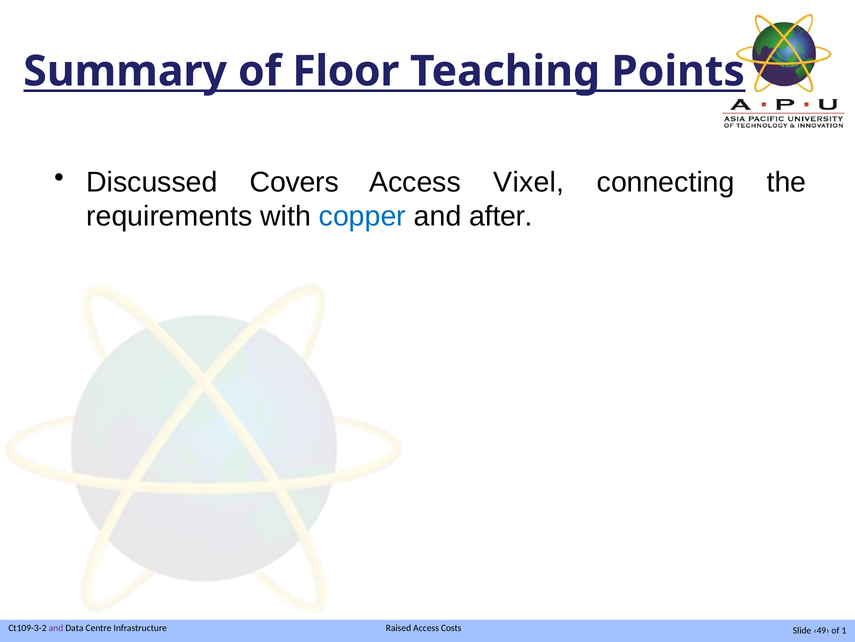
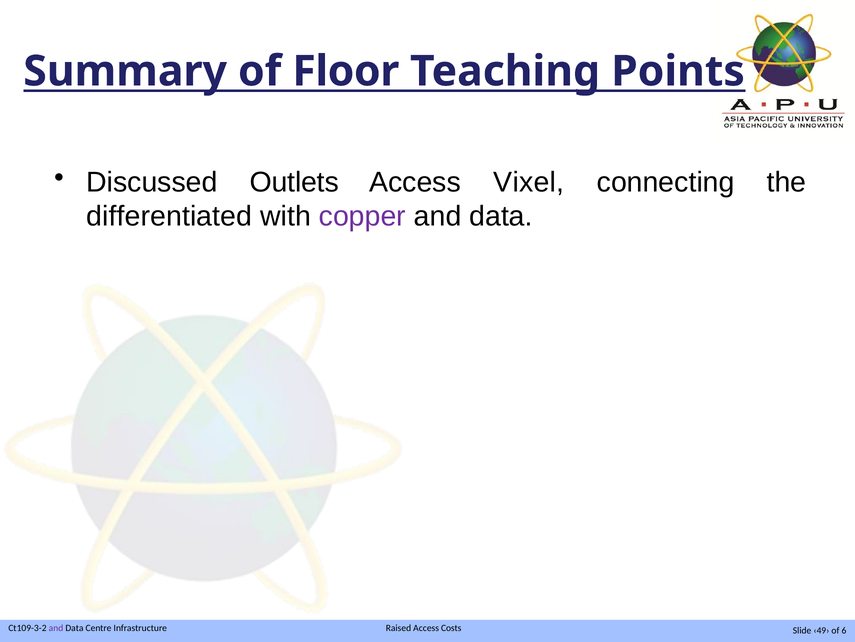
Covers: Covers -> Outlets (294, 182)
requirements: requirements -> differentiated (169, 216)
copper colour: blue -> purple (362, 216)
after: after -> data (501, 216)
1: 1 -> 6 (844, 630)
